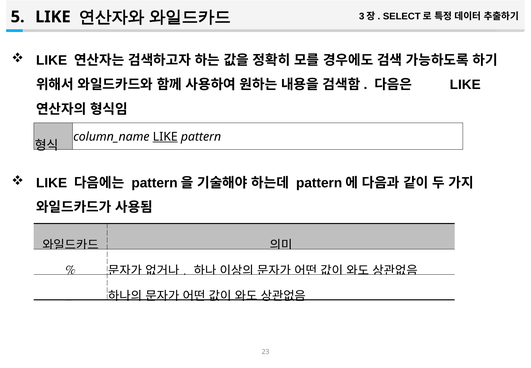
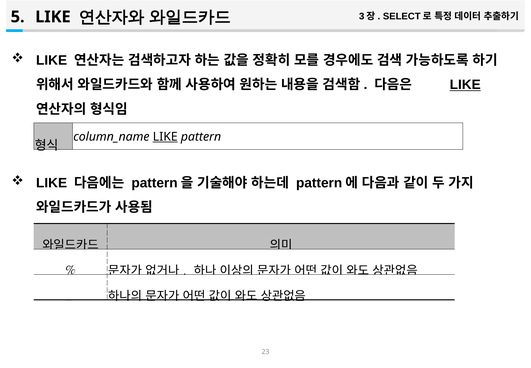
LIKE underline: none -> present (465, 85)
